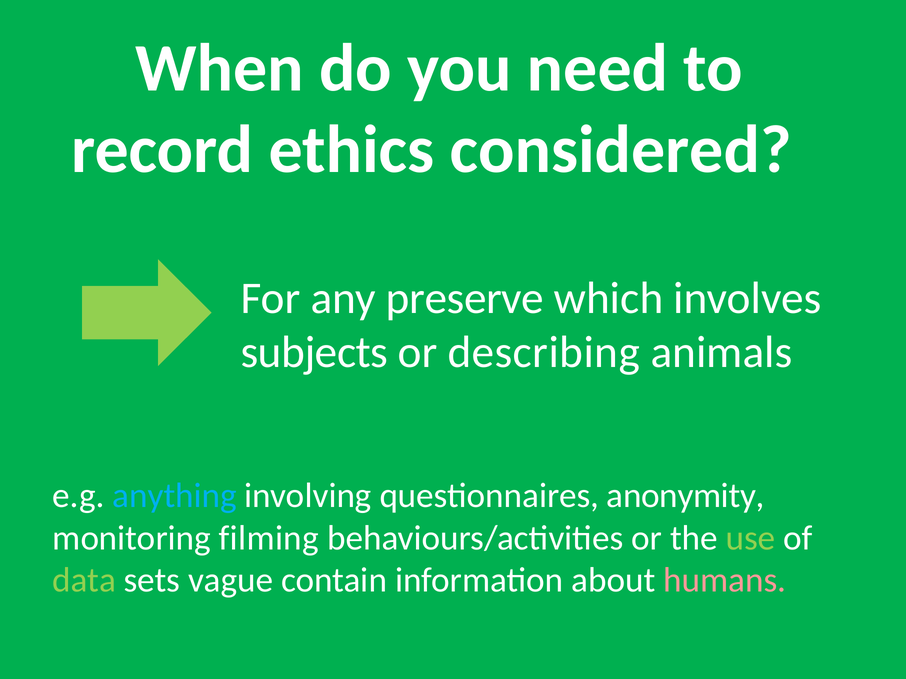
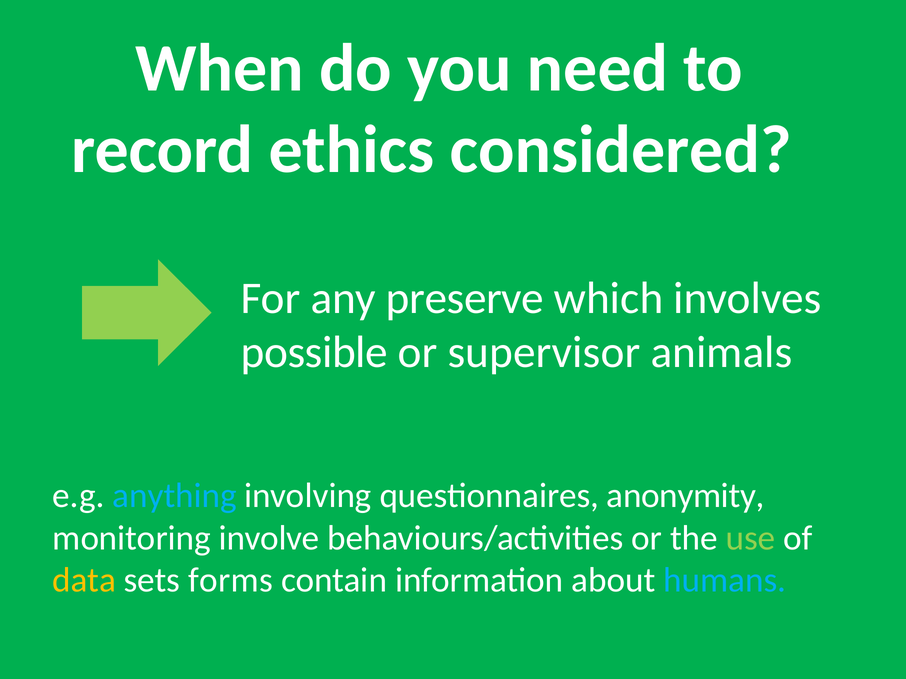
subjects: subjects -> possible (314, 353)
describing: describing -> supervisor (544, 353)
filming: filming -> involve (269, 538)
data colour: light green -> yellow (84, 581)
vague: vague -> forms (230, 581)
humans colour: pink -> light blue (725, 581)
